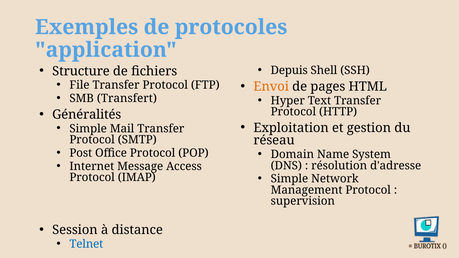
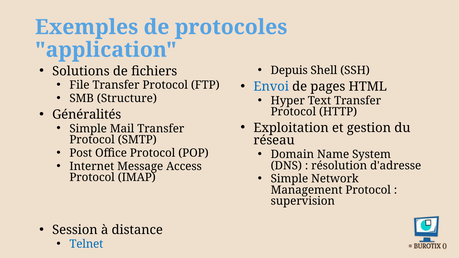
Structure: Structure -> Solutions (81, 71)
Envoi colour: orange -> blue (271, 87)
Transfert: Transfert -> Structure (127, 98)
